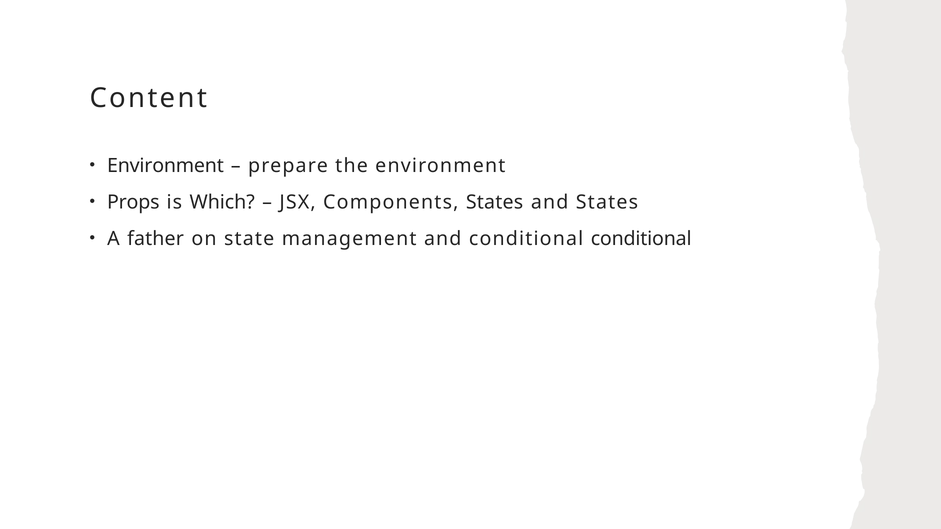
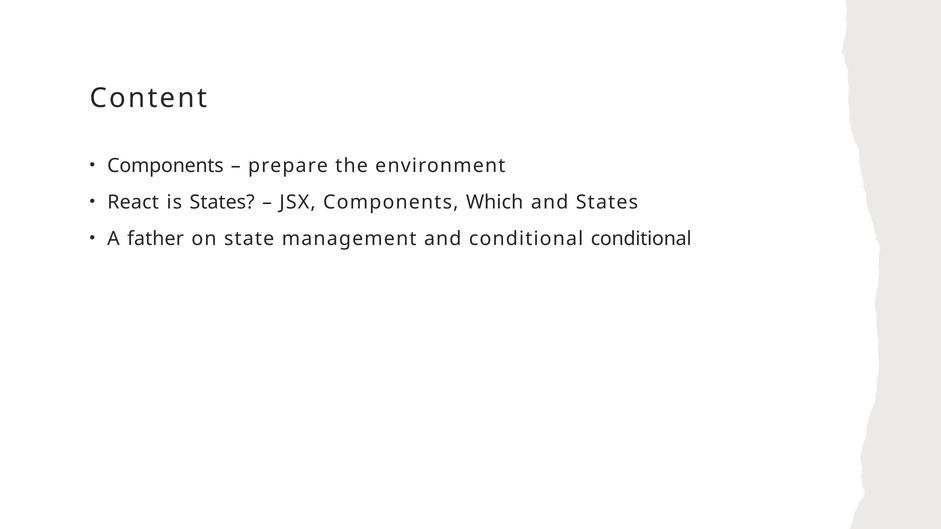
Environment: Environment -> Components (165, 166)
Props: Props -> React (133, 202)
is Which: Which -> States (222, 202)
Components States: States -> Which (495, 202)
